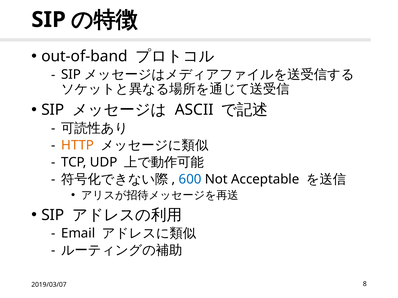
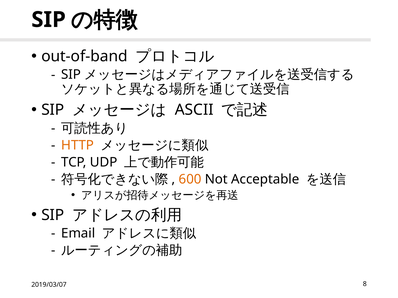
600 colour: blue -> orange (190, 180)
